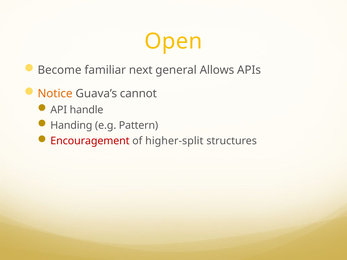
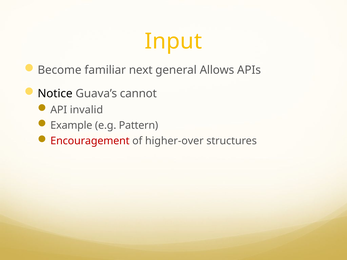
Open: Open -> Input (173, 41)
Notice colour: orange -> black (55, 94)
handle: handle -> invalid (86, 110)
Handing: Handing -> Example (71, 125)
higher-split: higher-split -> higher-over (174, 141)
